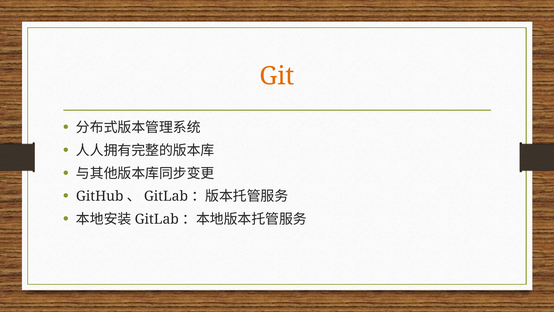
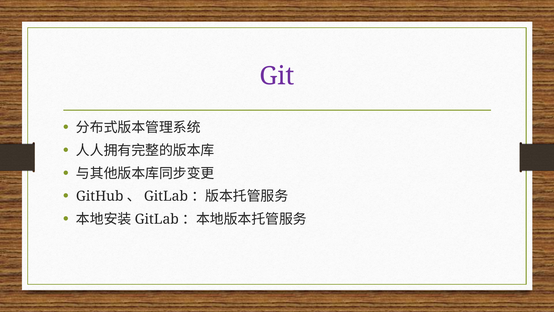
Git colour: orange -> purple (277, 76)
